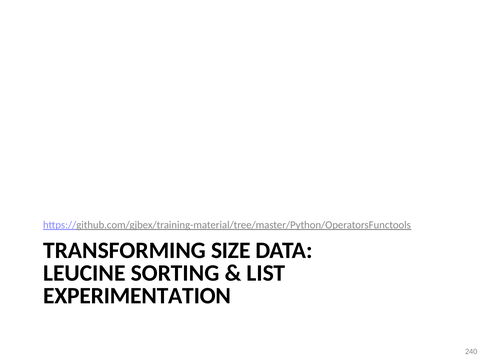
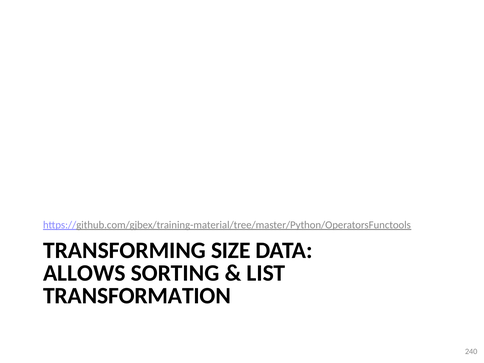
LEUCINE: LEUCINE -> ALLOWS (84, 273)
EXPERIMENTATION: EXPERIMENTATION -> TRANSFORMATION (137, 296)
